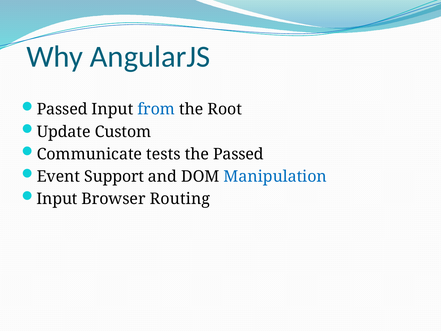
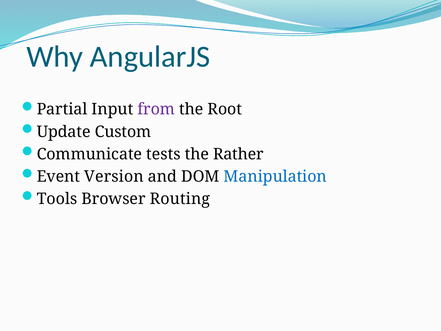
Passed: Passed -> Partial (62, 109)
from colour: blue -> purple (156, 109)
the Passed: Passed -> Rather (238, 154)
Support: Support -> Version (114, 176)
Input: Input -> Tools (57, 199)
